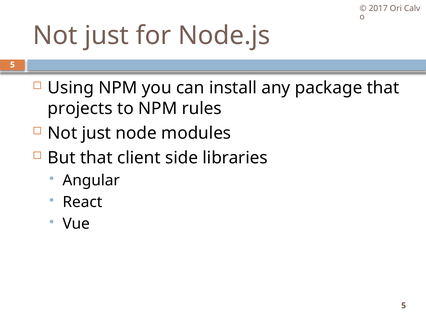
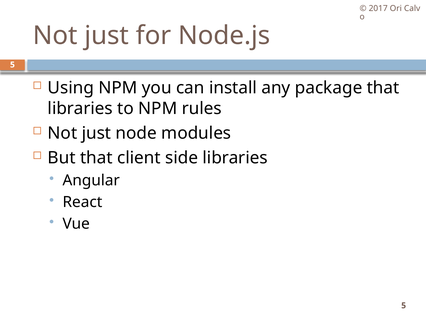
projects: projects -> libraries (80, 109)
